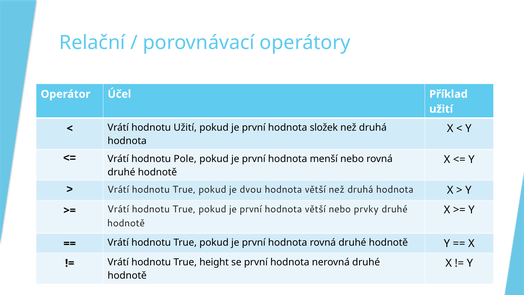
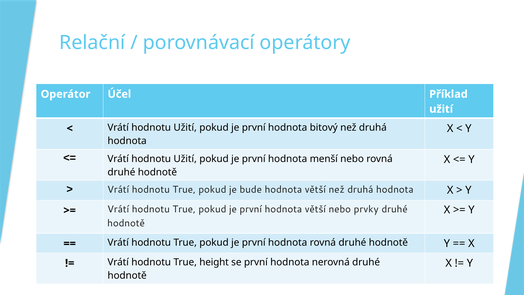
složek: složek -> bitový (324, 127)
Pole: Pole -> Užití (185, 159)
dvou: dvou -> bude (251, 190)
